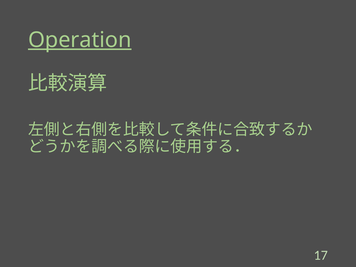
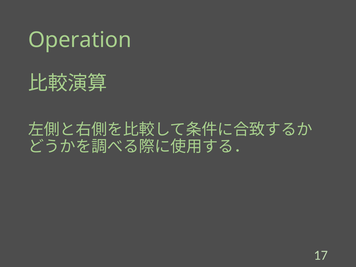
Operation underline: present -> none (80, 40)
